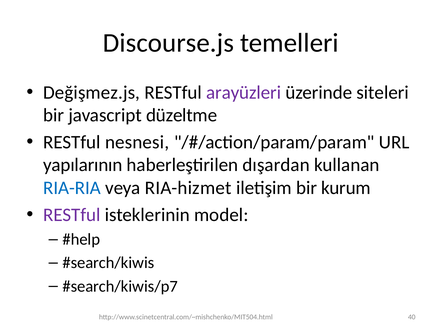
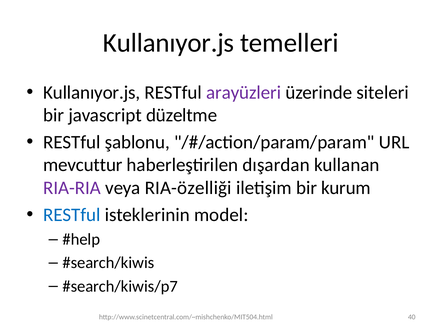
Discourse.js: Discourse.js -> Kullanıyor.js (169, 43)
Değişmez.js: Değişmez.js -> Kullanıyor.js (92, 92)
nesnesi: nesnesi -> şablonu (137, 142)
yapılarının: yapılarının -> mevcuttur (83, 165)
RIA-RIA colour: blue -> purple (72, 188)
RIA-hizmet: RIA-hizmet -> RIA-özelliği (188, 188)
RESTful colour: purple -> blue (72, 214)
